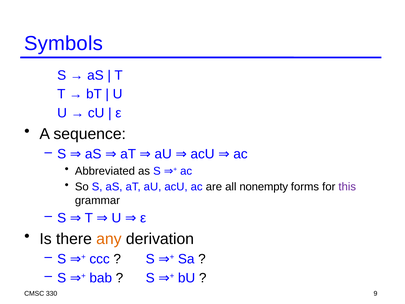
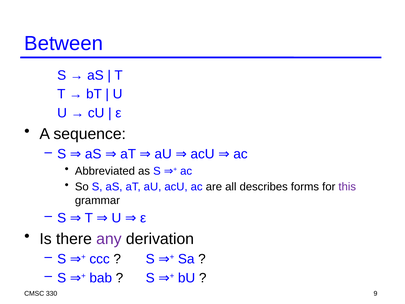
Symbols: Symbols -> Between (64, 44)
nonempty: nonempty -> describes (264, 187)
any colour: orange -> purple (109, 239)
